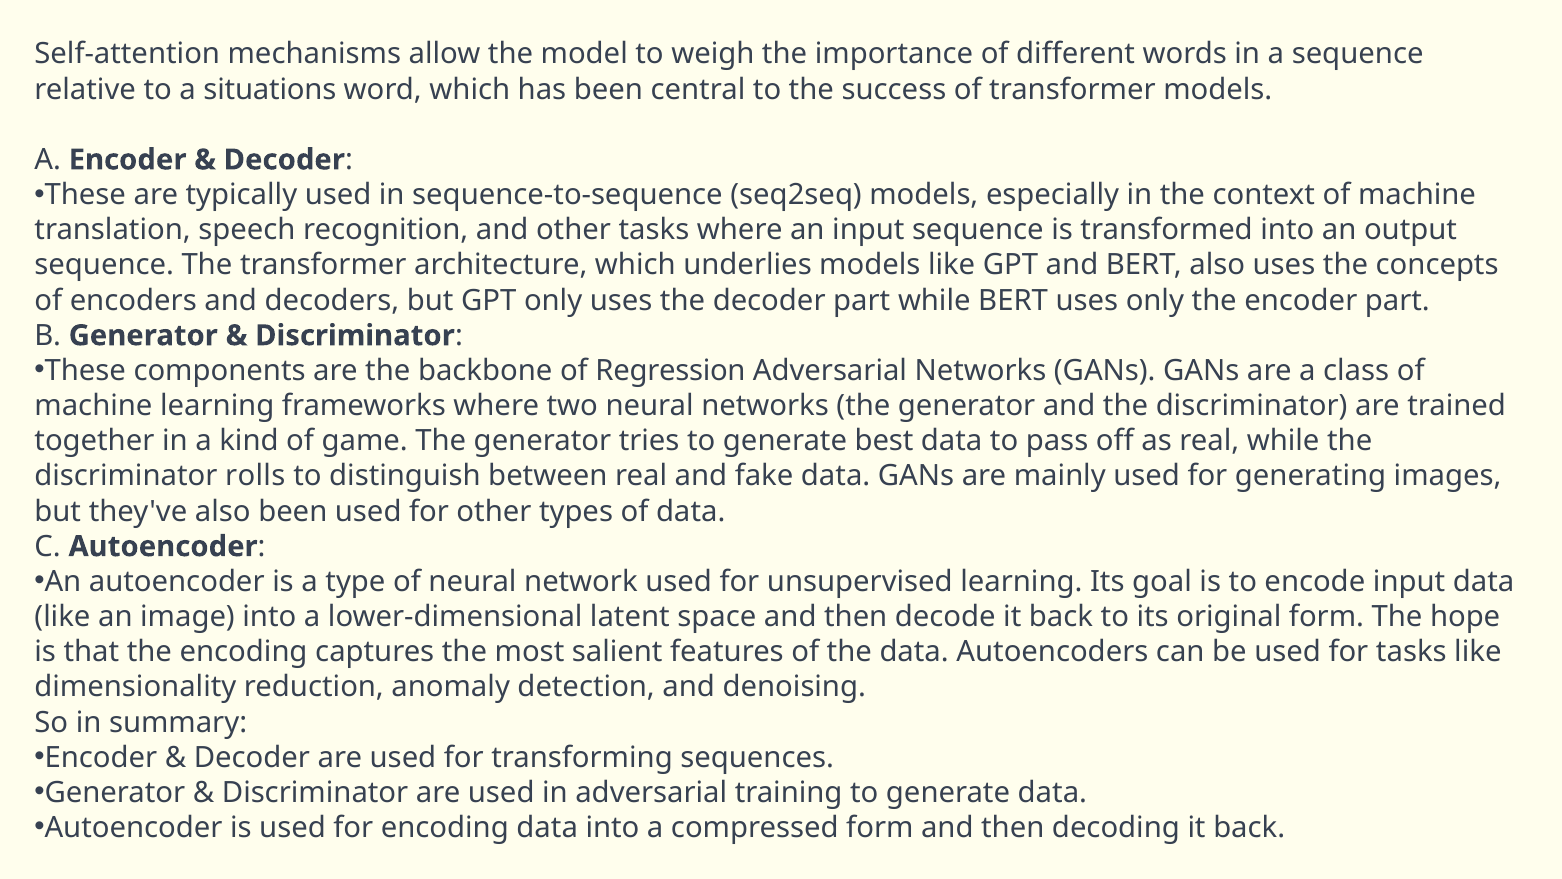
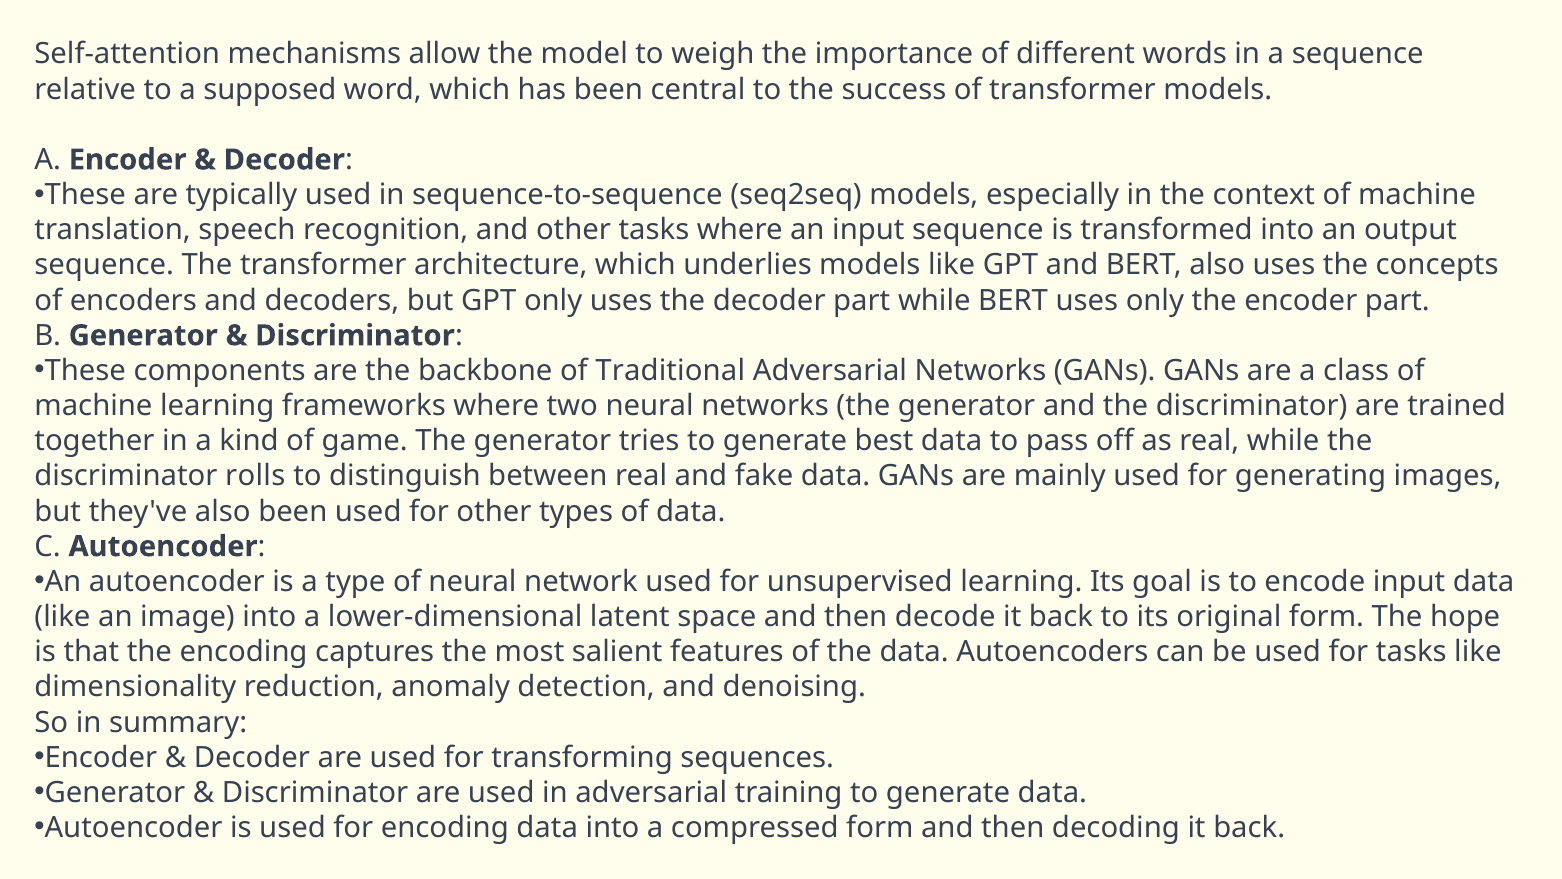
situations: situations -> supposed (270, 89)
Regression: Regression -> Traditional (670, 371)
